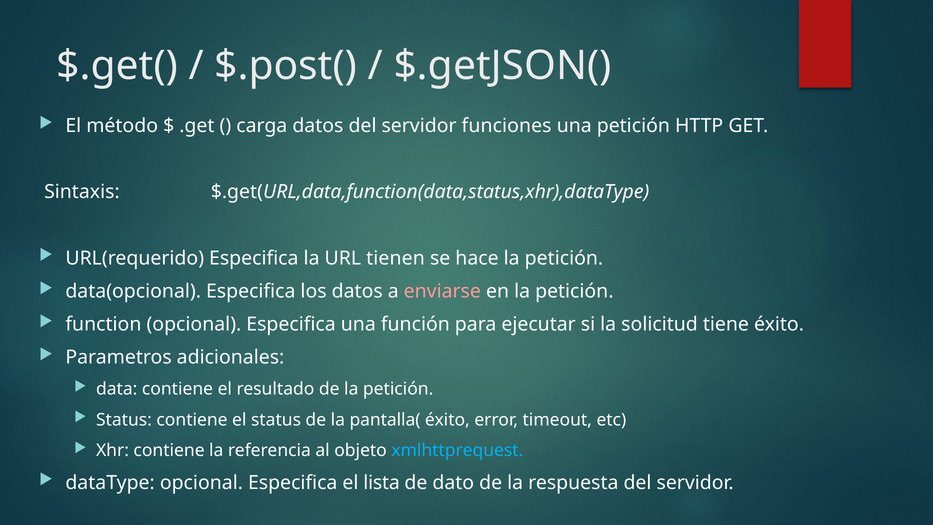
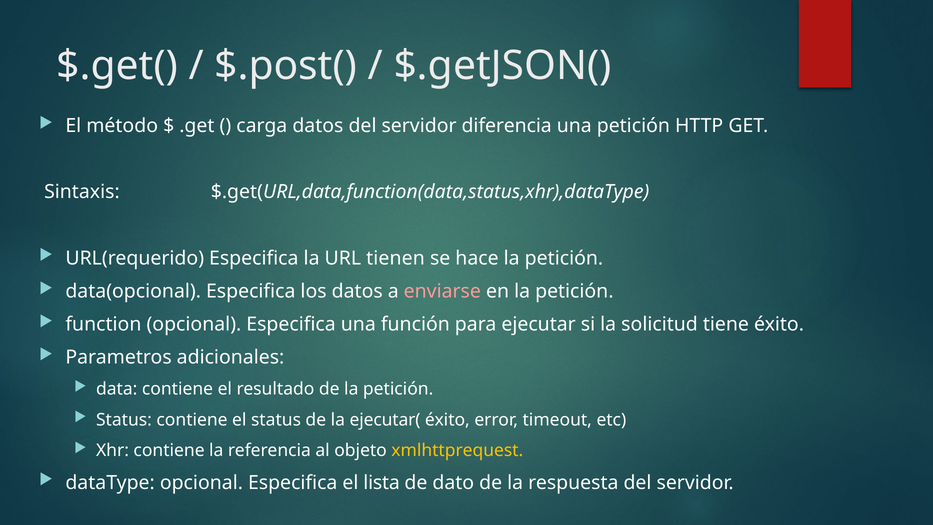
funciones: funciones -> diferencia (507, 126)
pantalla(: pantalla( -> ejecutar( (385, 420)
xmlhttprequest colour: light blue -> yellow (457, 450)
